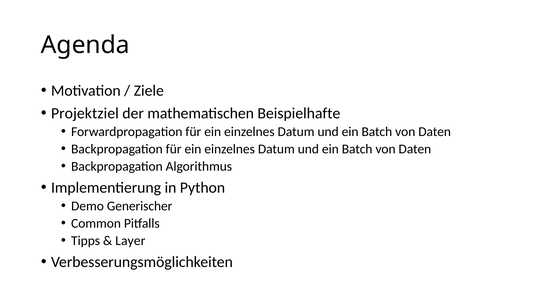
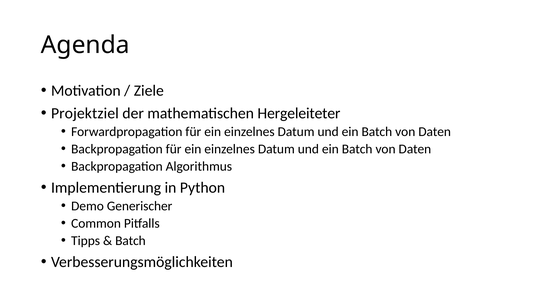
Beispielhafte: Beispielhafte -> Hergeleiteter (299, 113)
Layer: Layer -> Batch (130, 241)
